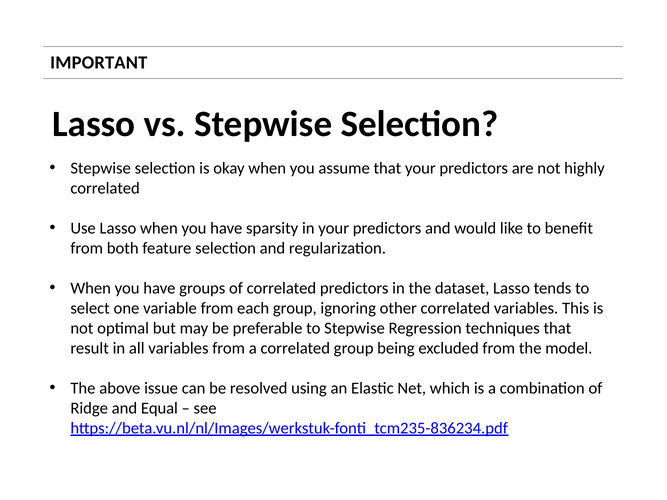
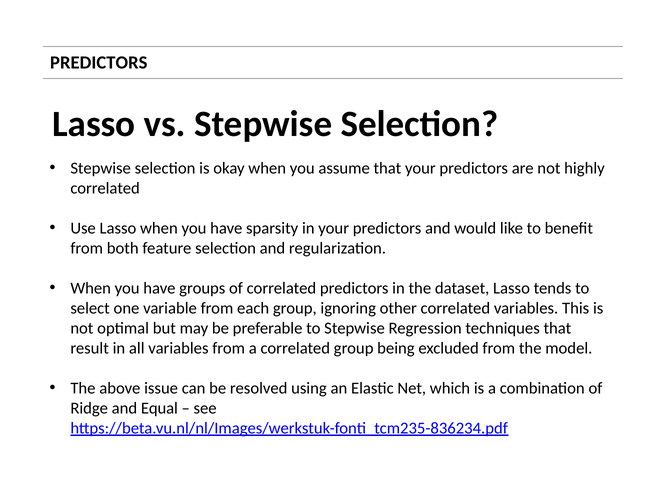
IMPORTANT: IMPORTANT -> PREDICTORS (99, 63)
